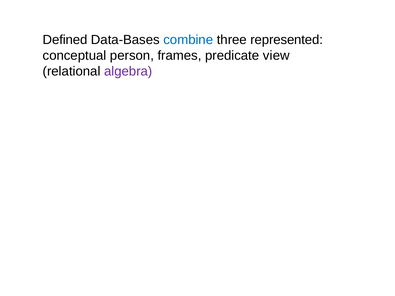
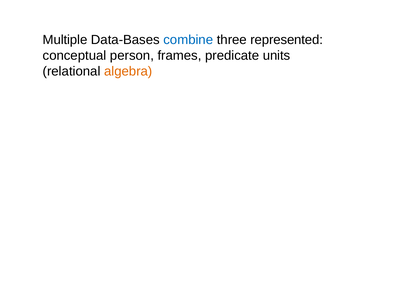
Defined: Defined -> Multiple (65, 40)
view: view -> units (276, 55)
algebra colour: purple -> orange (128, 71)
